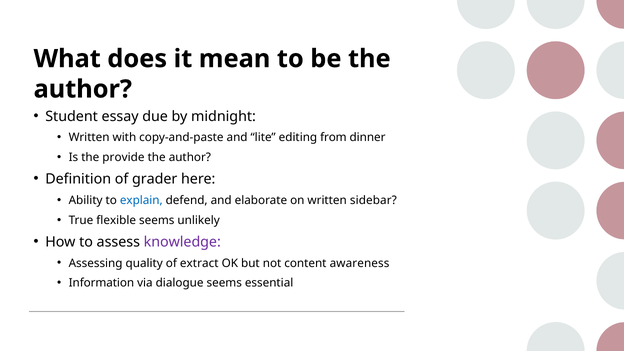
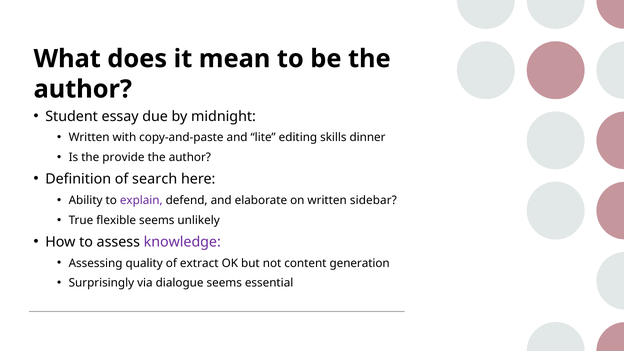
from: from -> skills (333, 138)
grader: grader -> search (155, 179)
explain colour: blue -> purple (141, 200)
awareness: awareness -> generation (360, 263)
Information: Information -> Surprisingly (101, 283)
